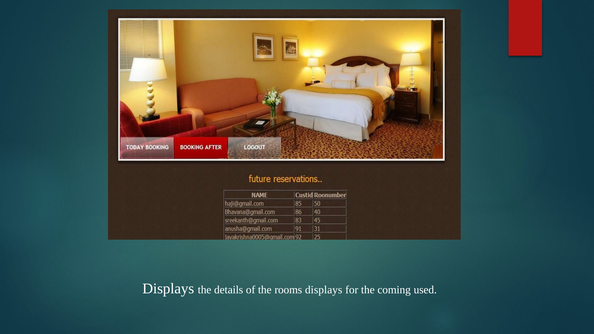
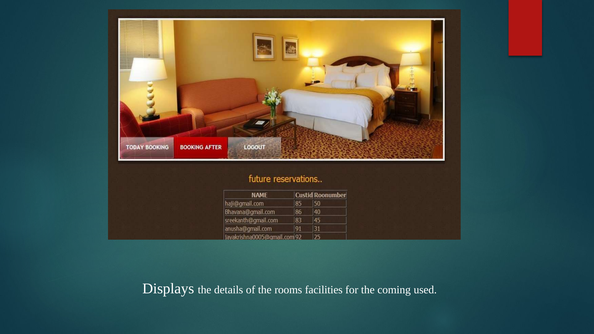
rooms displays: displays -> facilities (324, 290)
